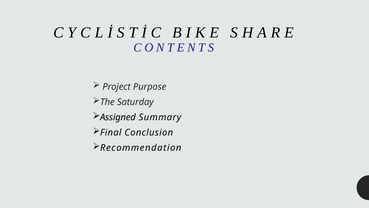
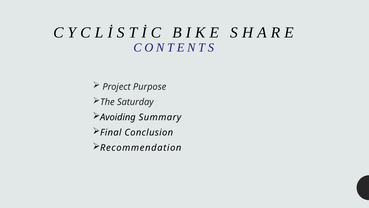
Assigned: Assigned -> Avoiding (118, 117)
